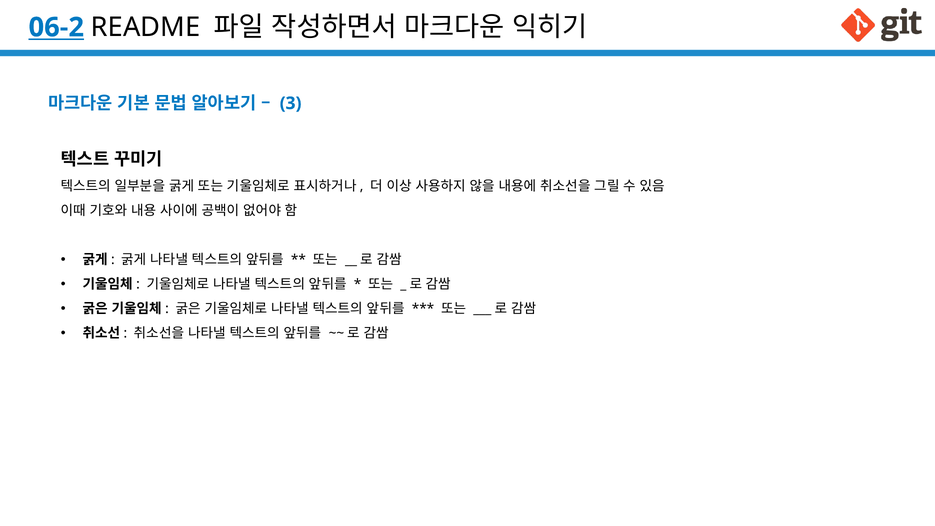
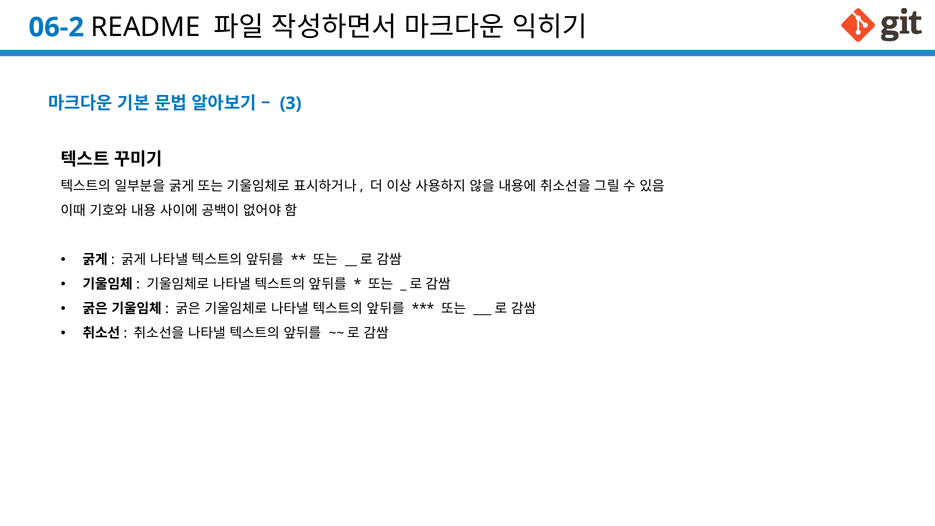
06-2 underline: present -> none (56, 27)
